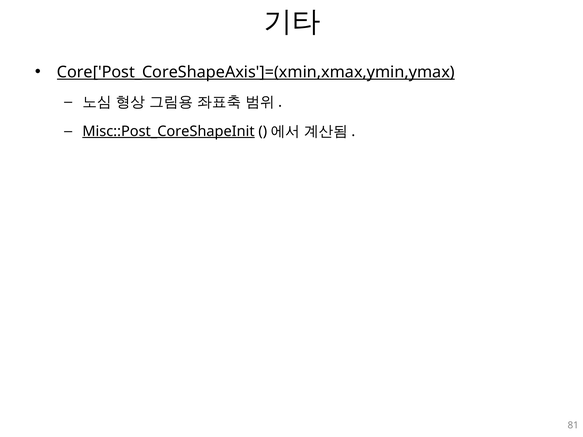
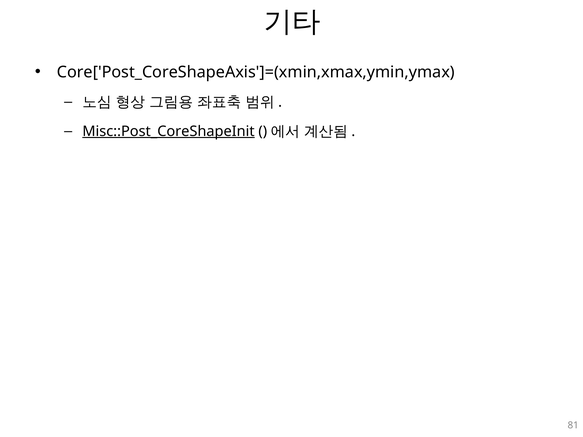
Core['Post_CoreShapeAxis']=(xmin,xmax,ymin,ymax underline: present -> none (256, 72)
